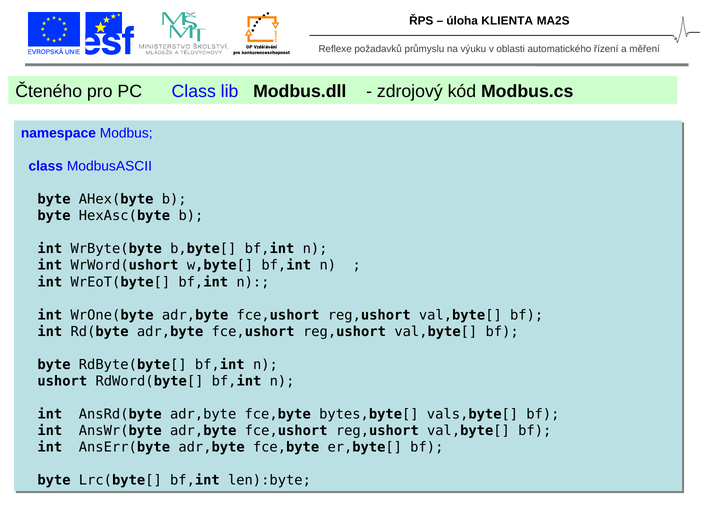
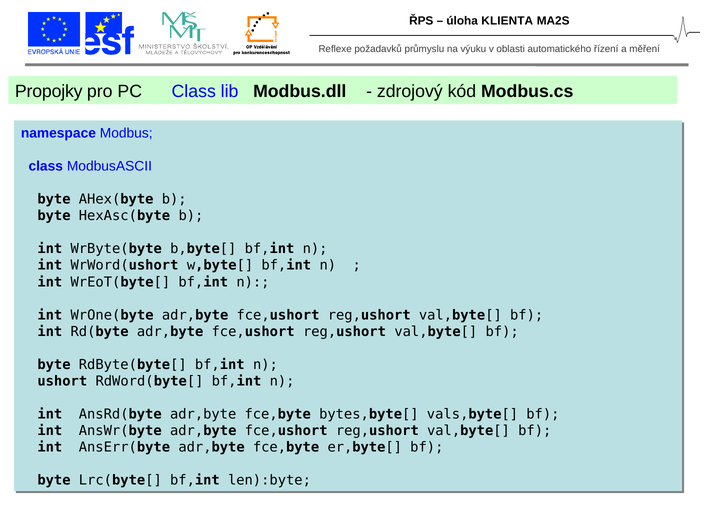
Čteného: Čteného -> Propojky (49, 91)
